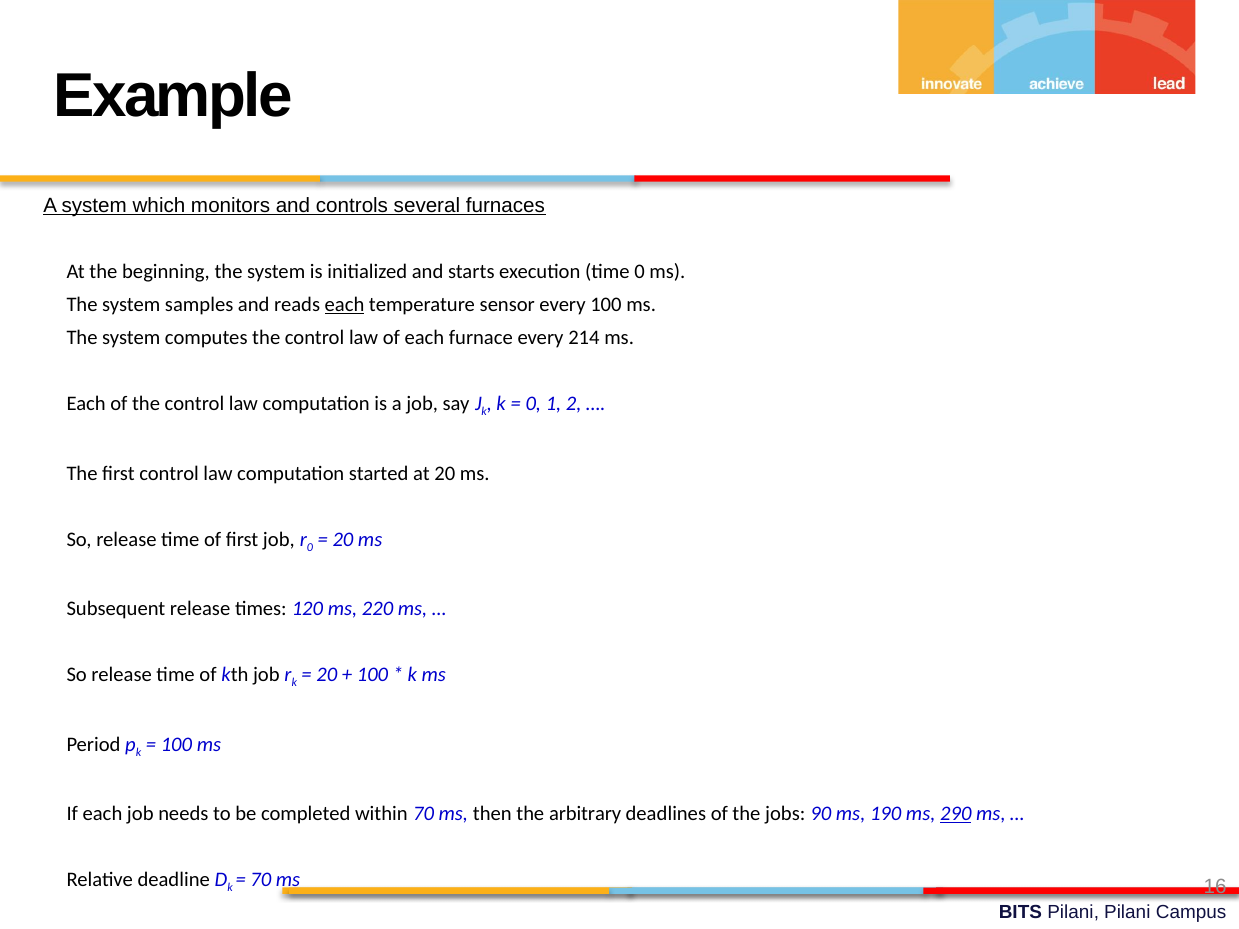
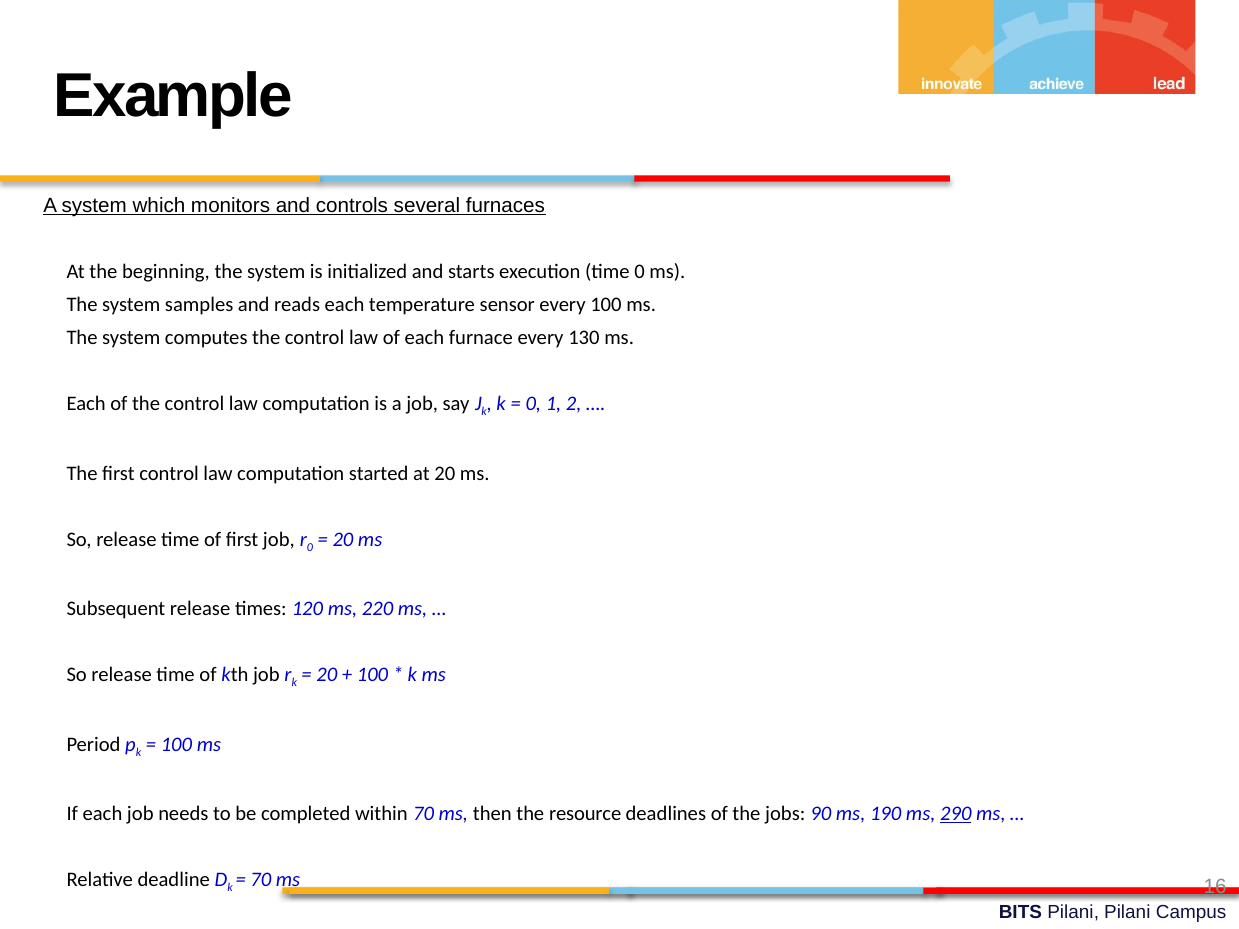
each underline: present -> none (345, 305)
214: 214 -> 130 (584, 338)
arbitrary: arbitrary -> resource (585, 814)
